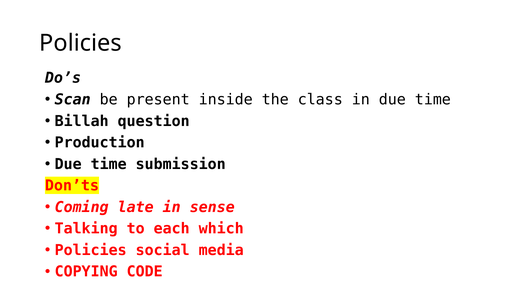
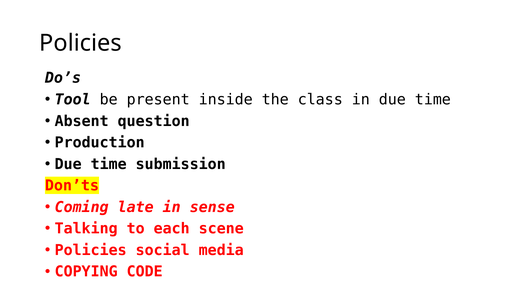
Scan: Scan -> Tool (73, 100)
Billah: Billah -> Absent (82, 121)
which: which -> scene (221, 229)
